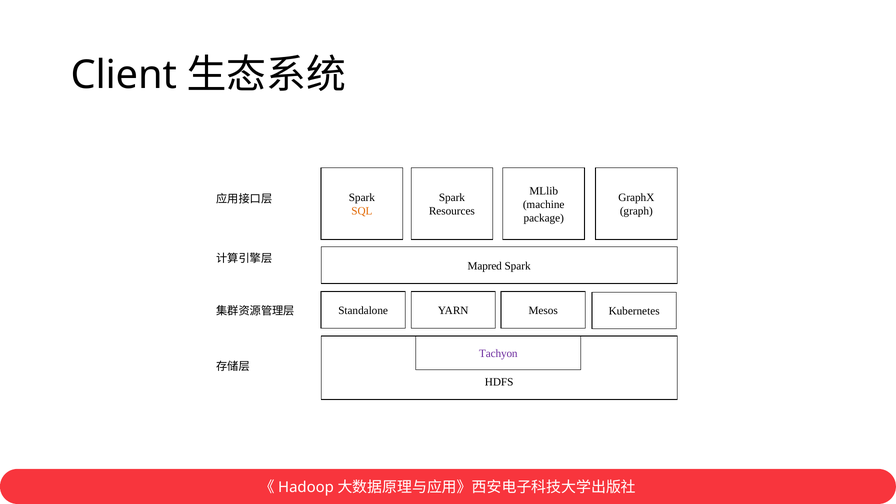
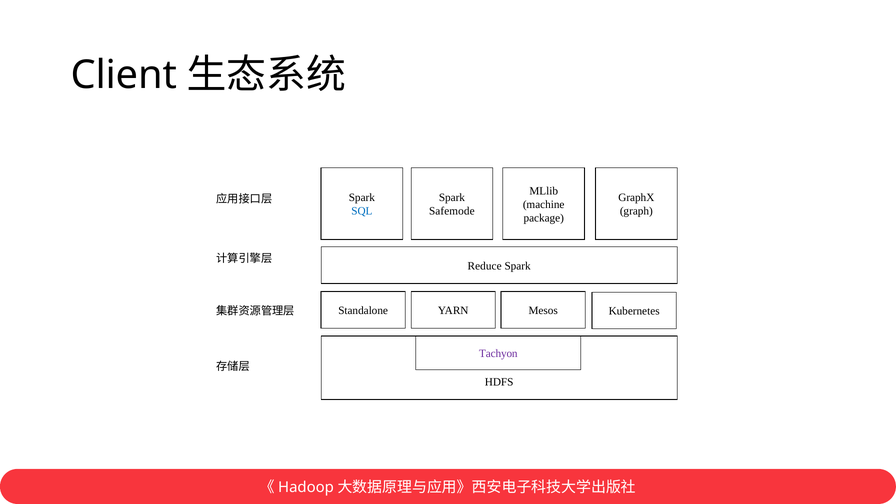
SQL colour: orange -> blue (362, 211)
Resources: Resources -> Safemode (452, 211)
Mapred: Mapred -> Reduce (485, 266)
